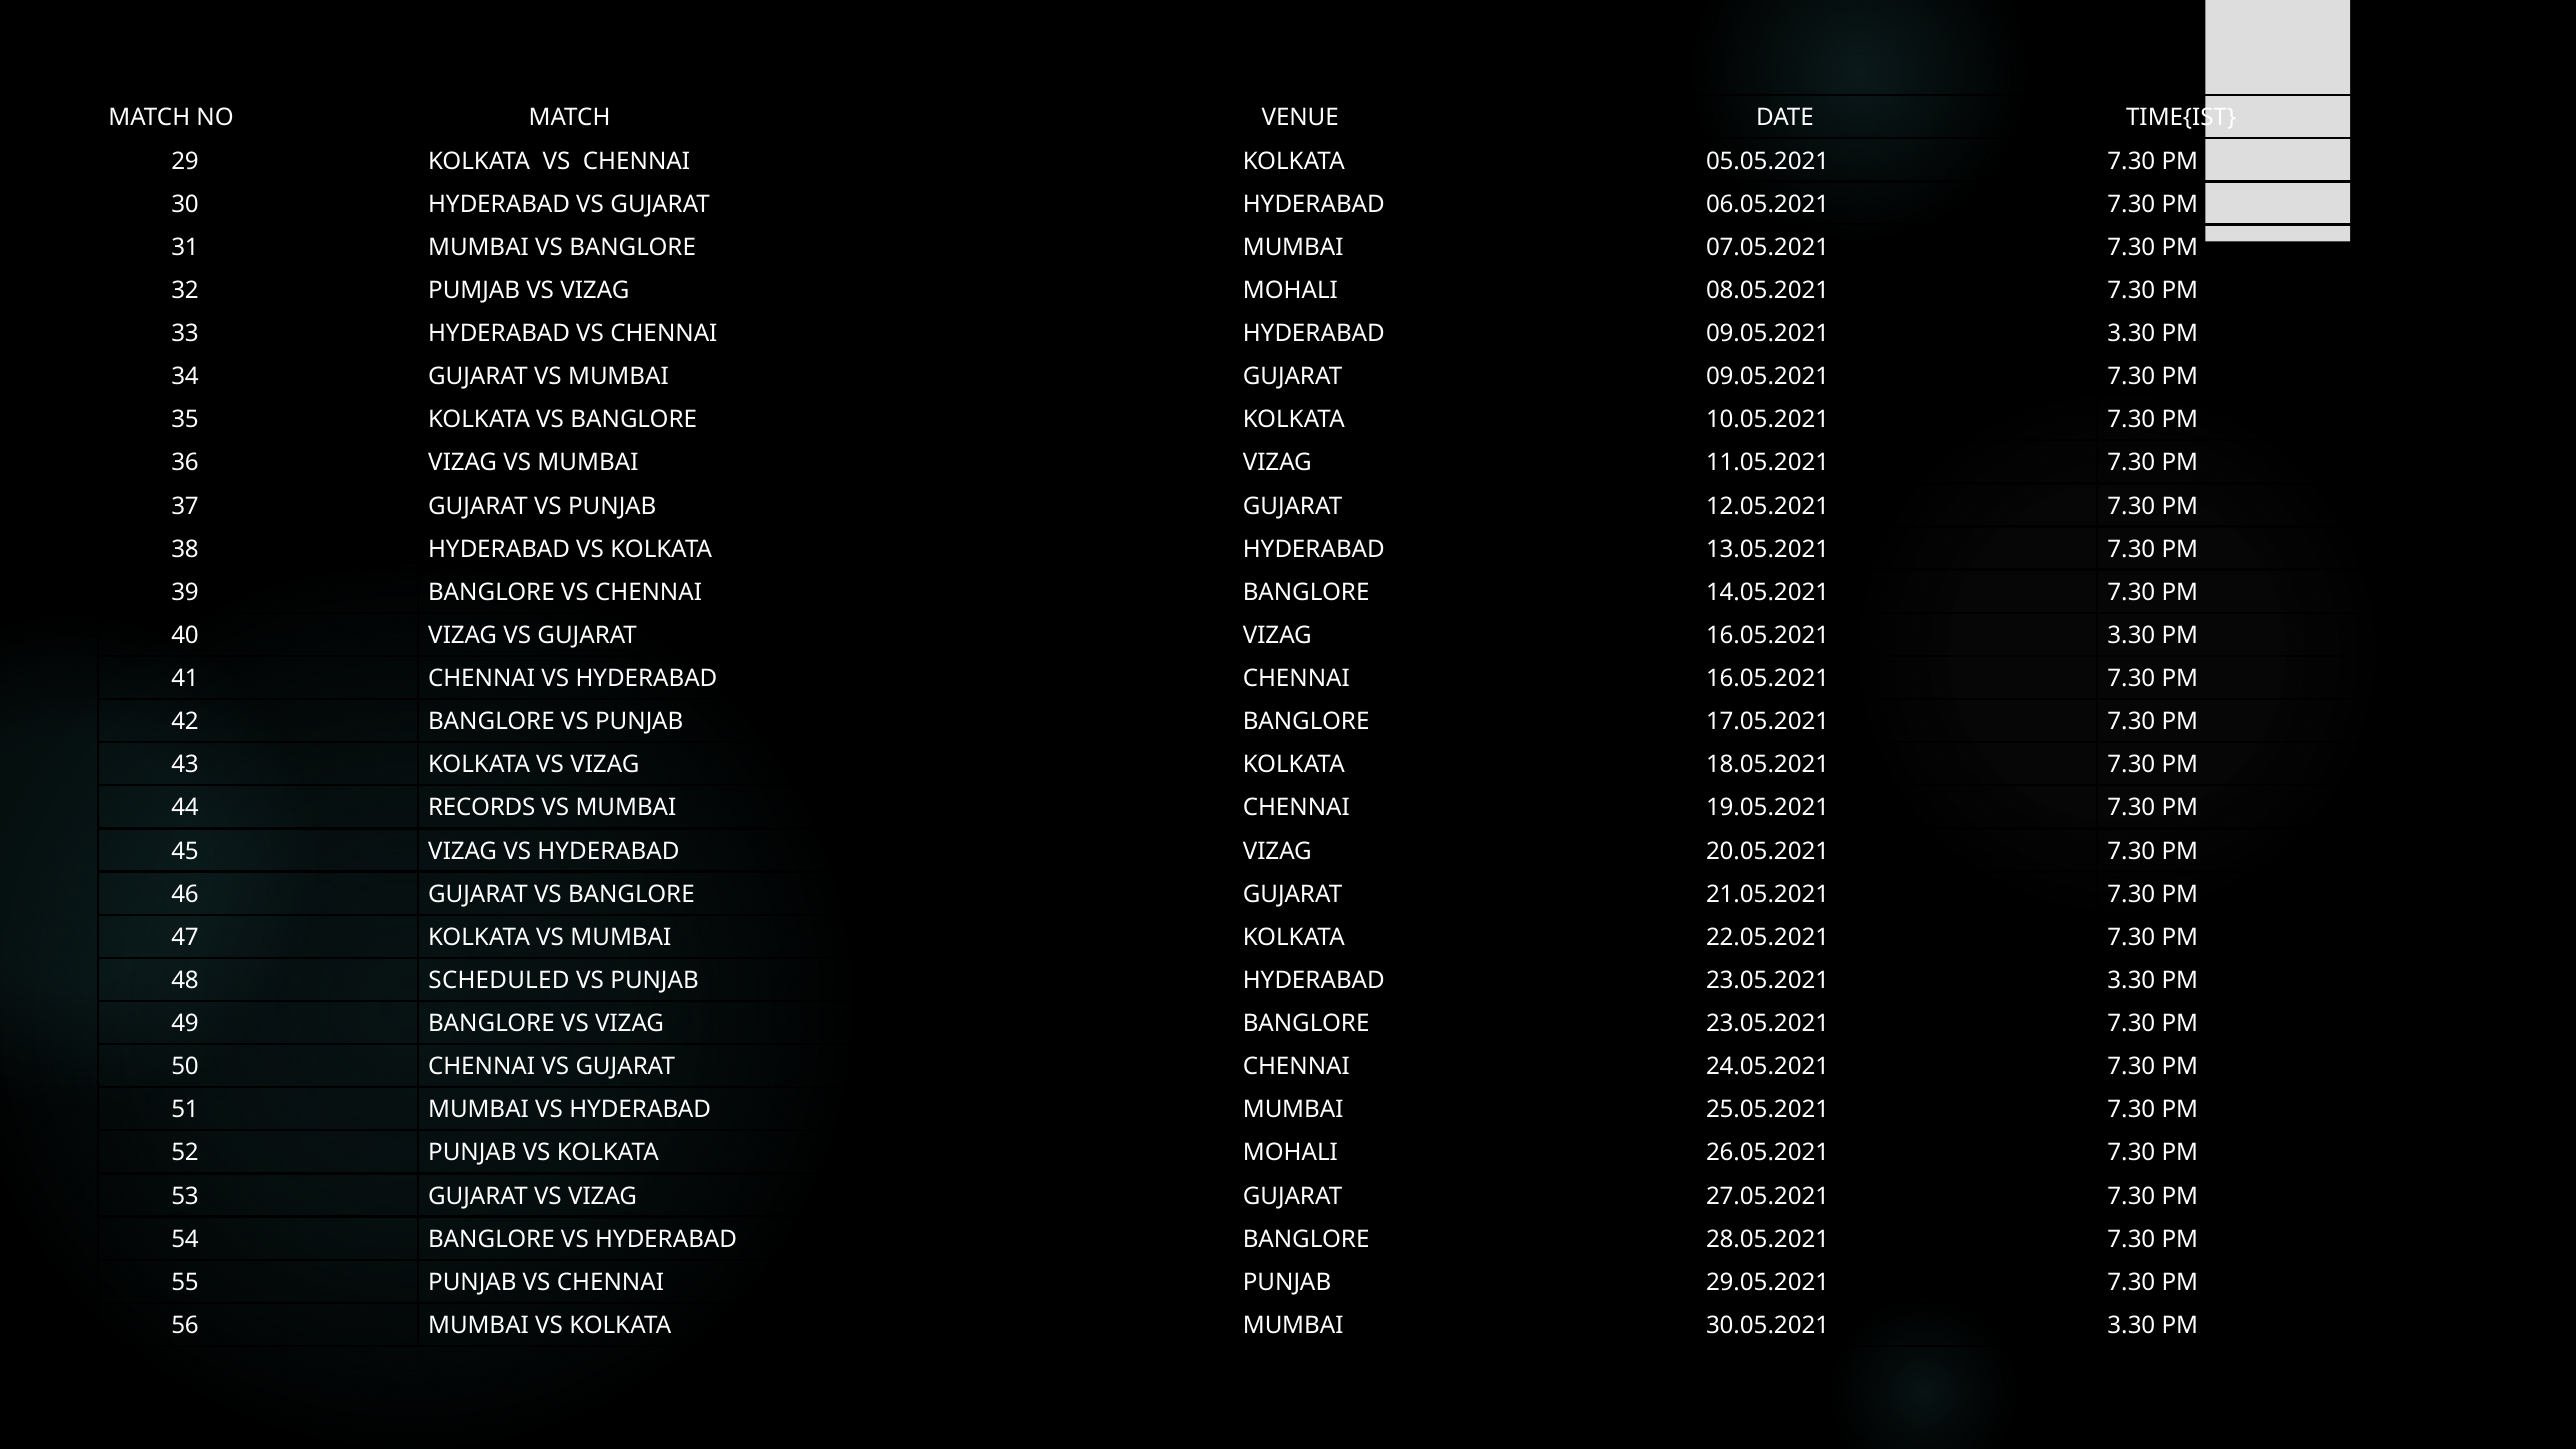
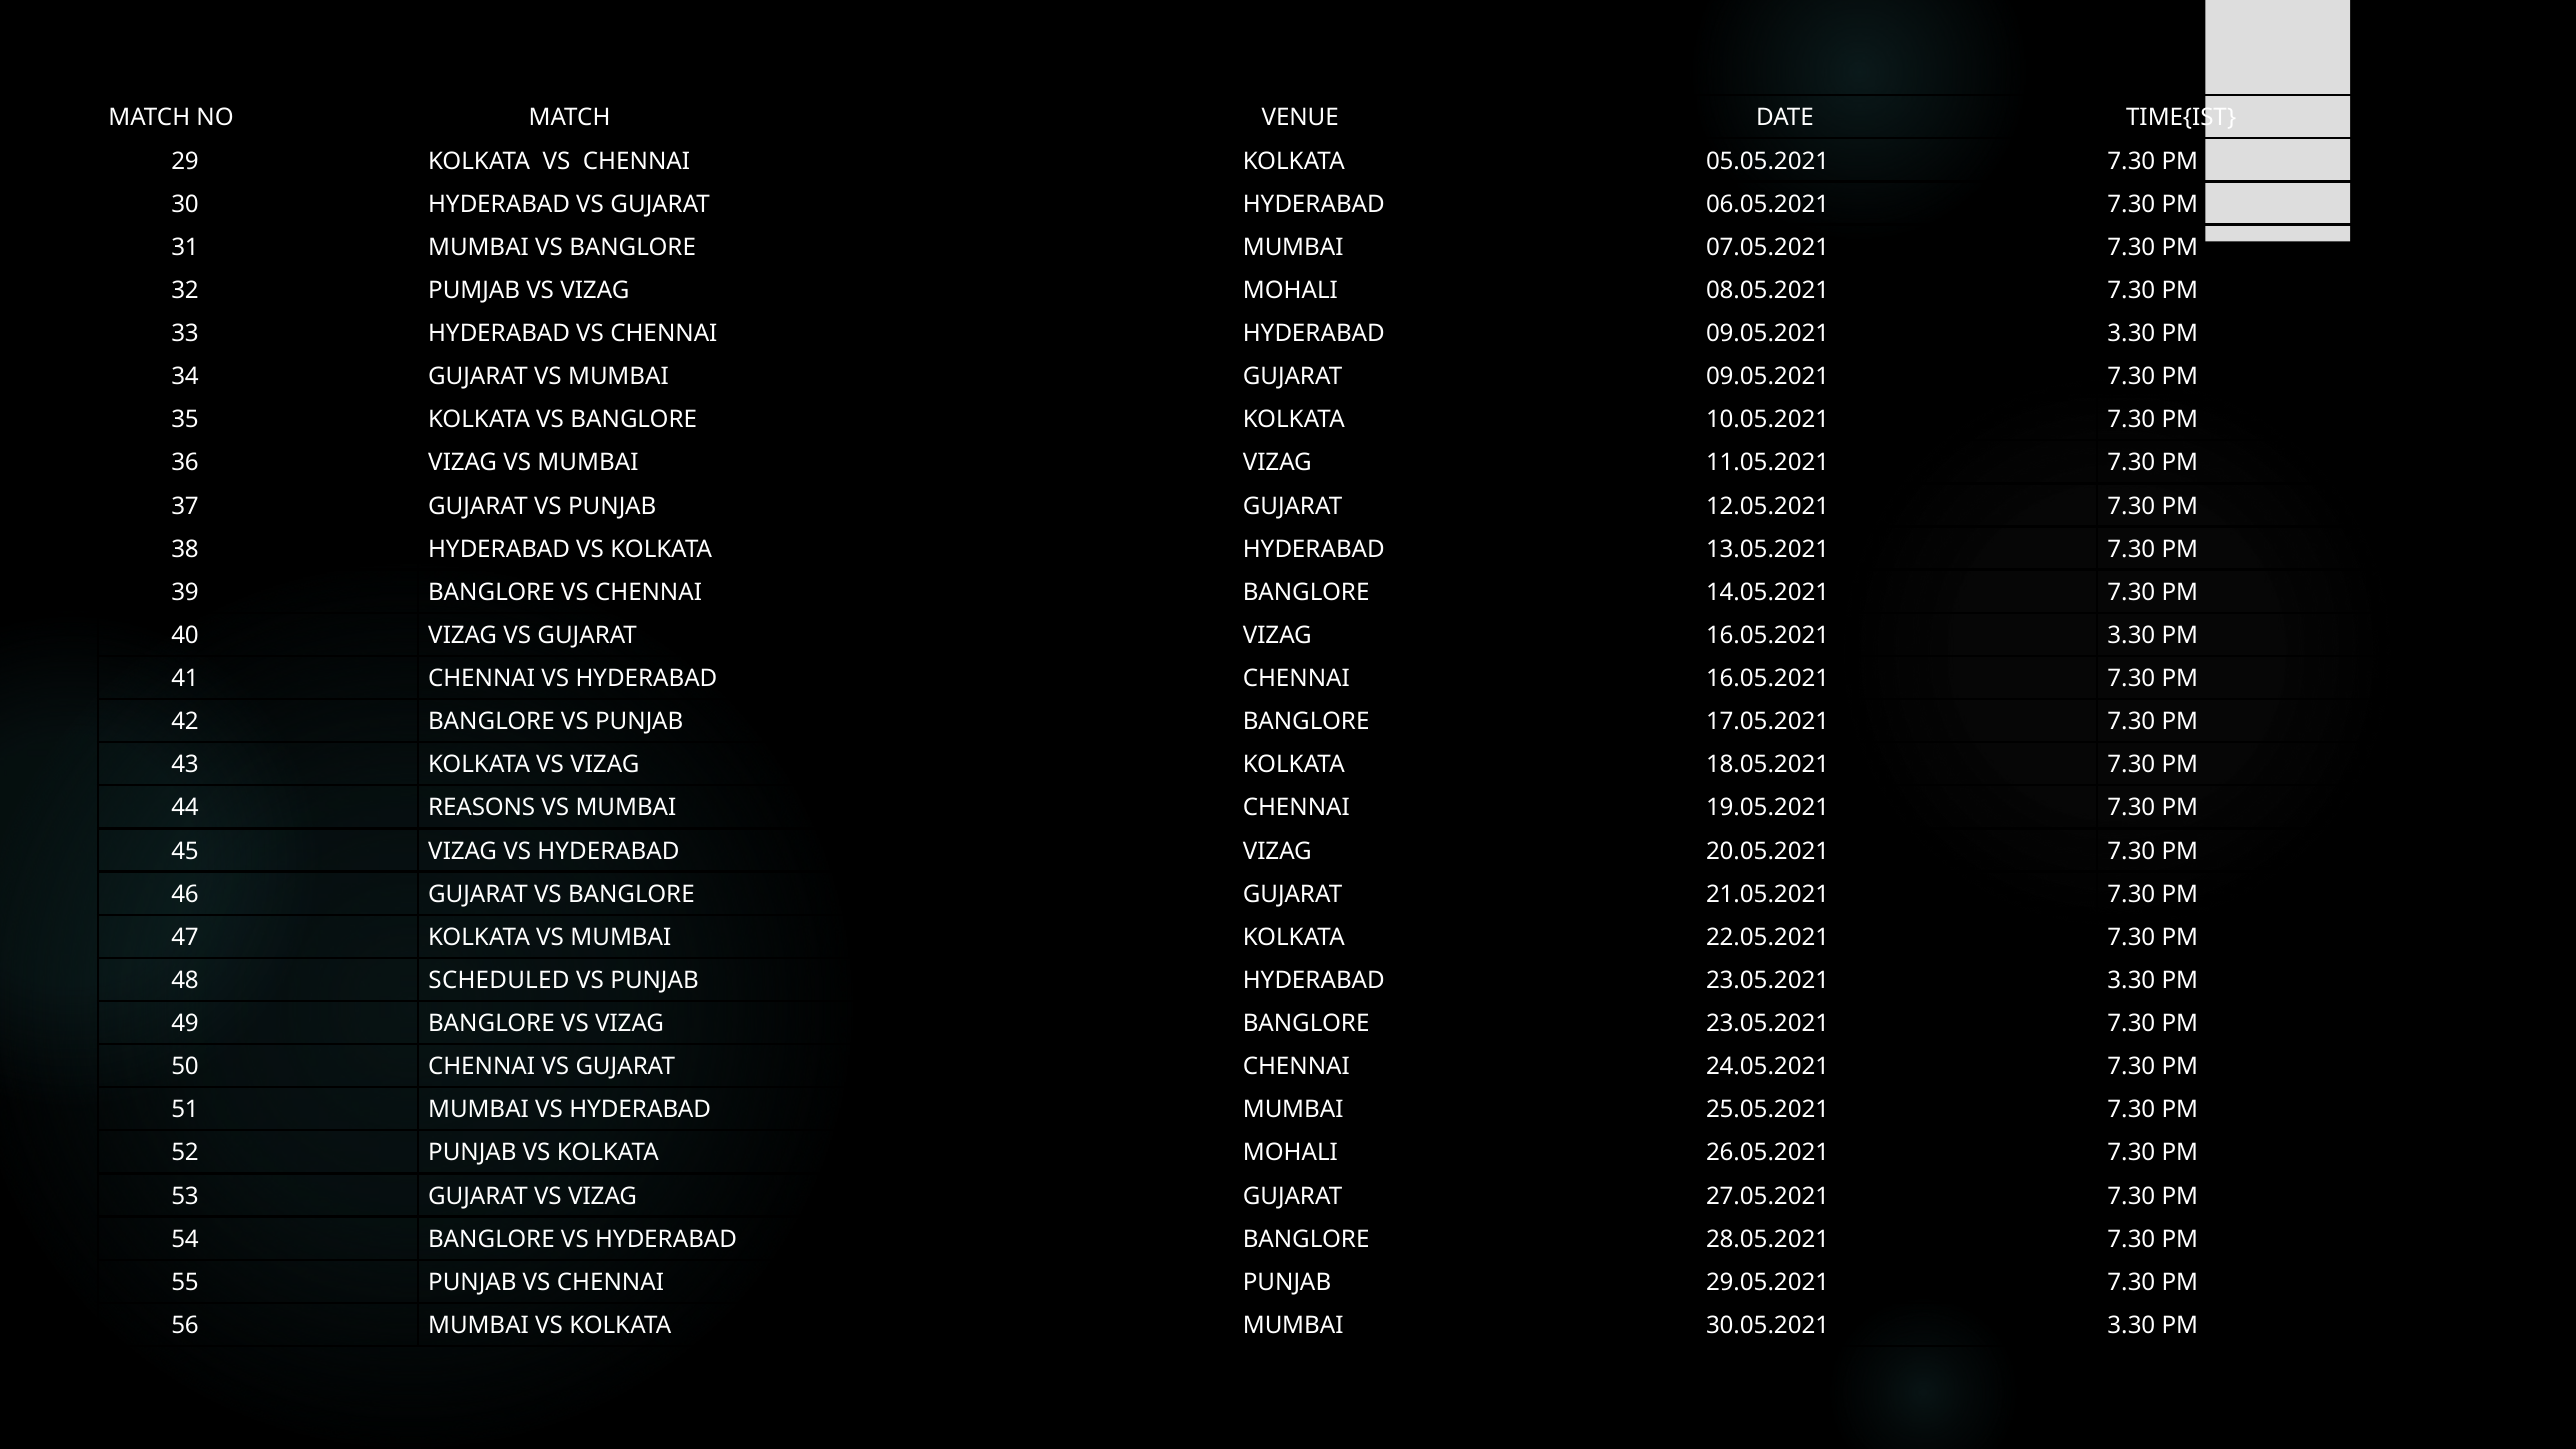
RECORDS: RECORDS -> REASONS (482, 808)
